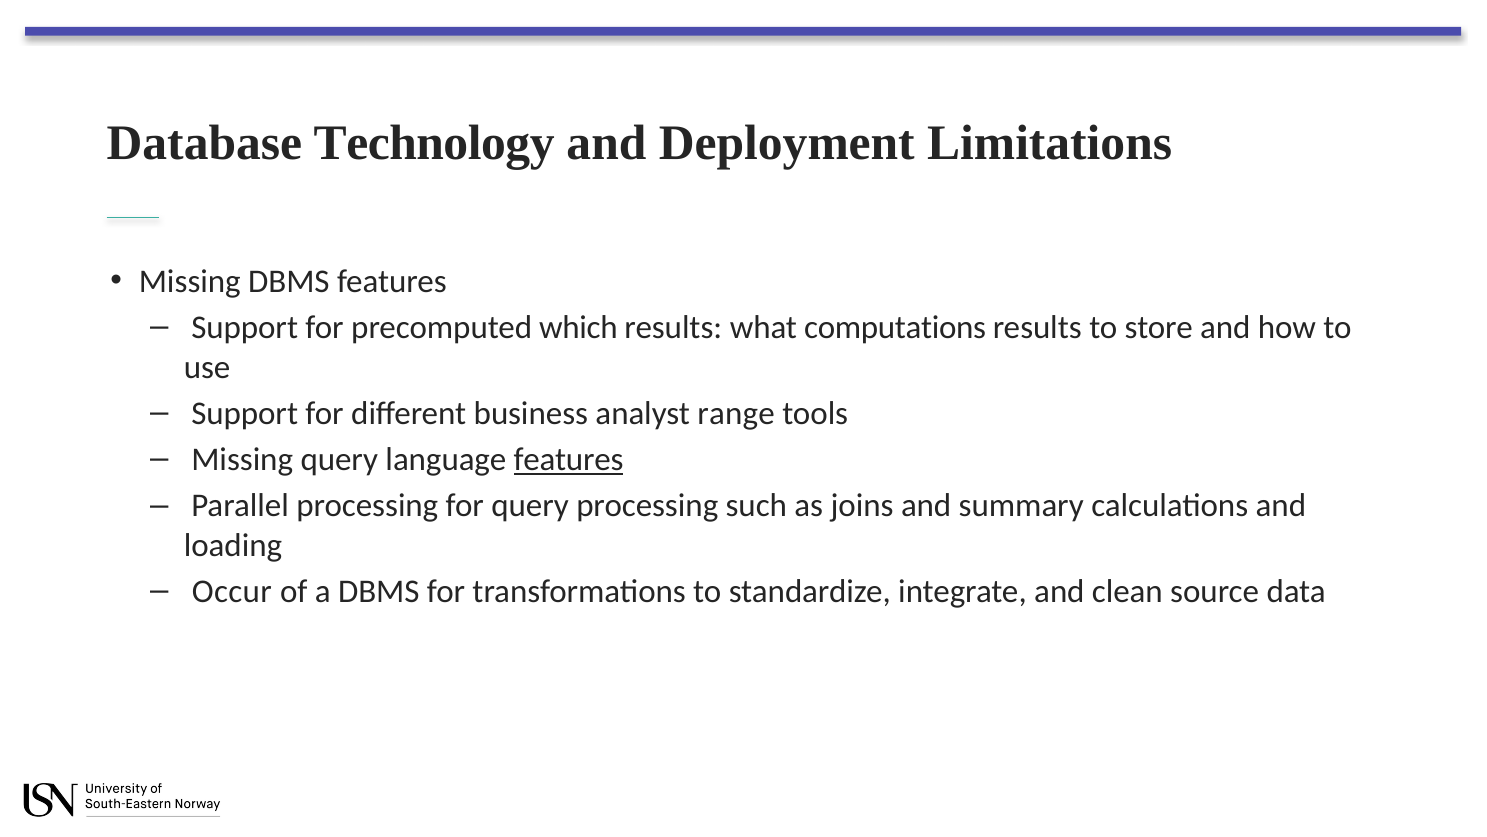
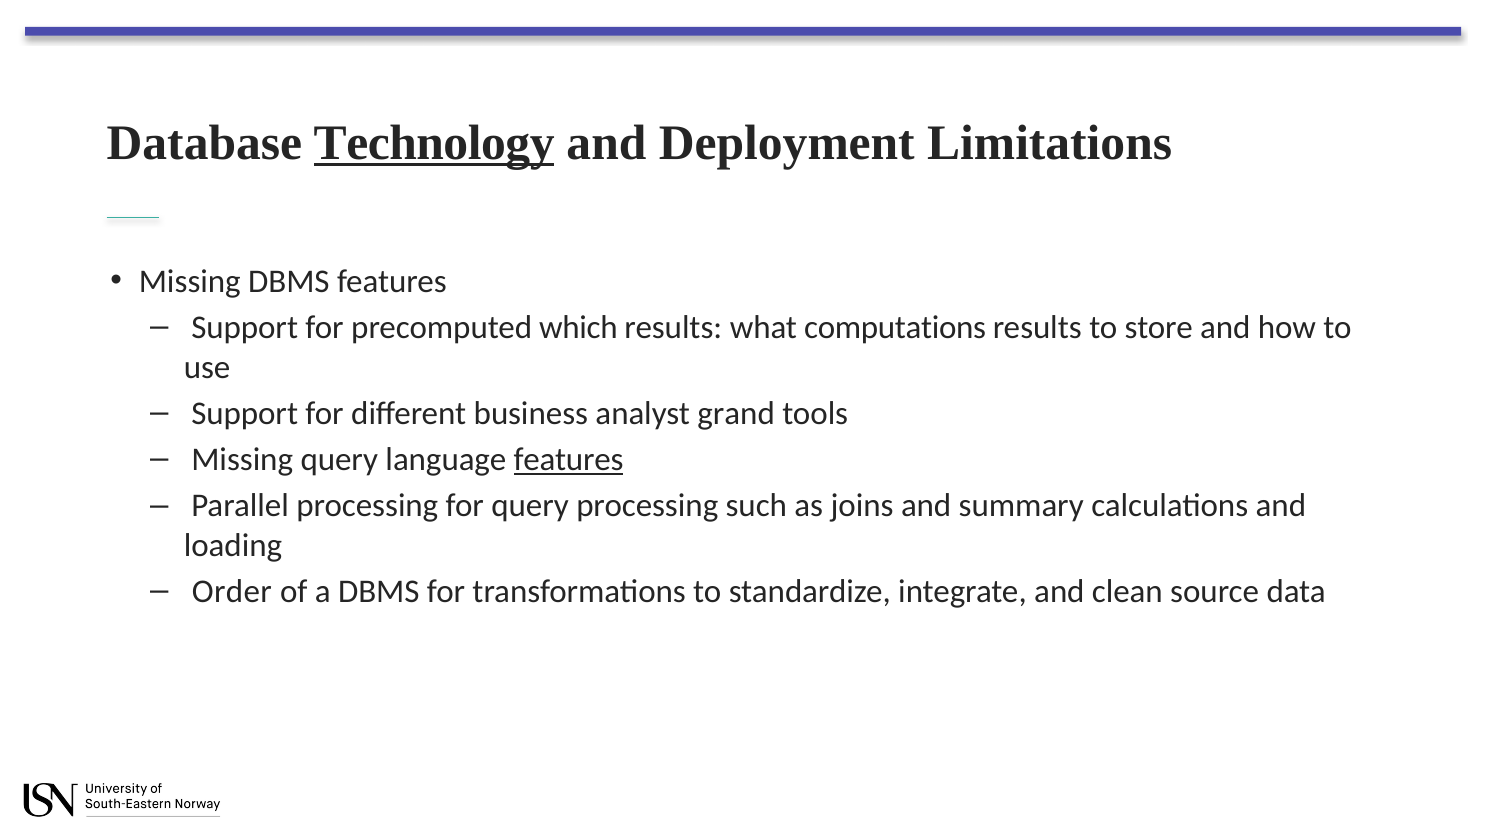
Technology underline: none -> present (434, 143)
range: range -> grand (736, 413)
Occur: Occur -> Order (232, 592)
